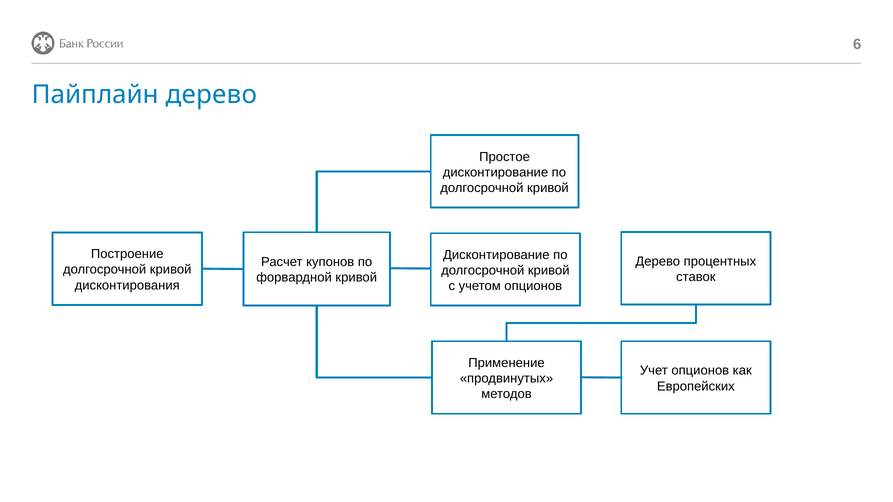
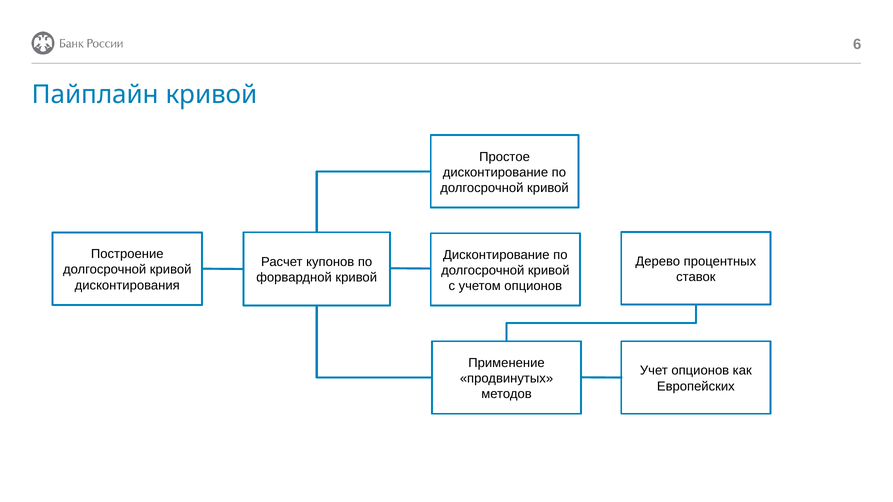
Пайплайн дерево: дерево -> кривой (212, 95)
